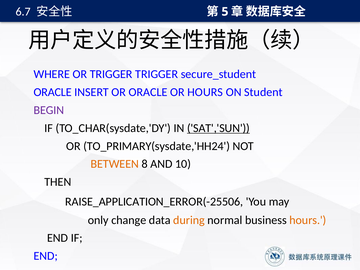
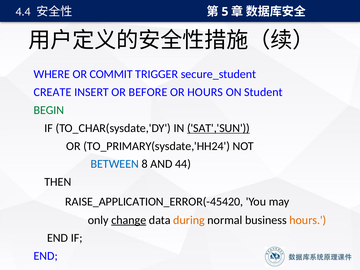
6.7: 6.7 -> 4.4 (23, 12)
OR TRIGGER: TRIGGER -> COMMIT (111, 74)
ORACLE: ORACLE -> CREATE (53, 92)
OR ORACLE: ORACLE -> BEFORE (148, 92)
BEGIN colour: purple -> green (49, 110)
BETWEEN colour: orange -> blue (115, 164)
10: 10 -> 44 (183, 164)
RAISE_APPLICATION_ERROR(-25506: RAISE_APPLICATION_ERROR(-25506 -> RAISE_APPLICATION_ERROR(-45420 (154, 202)
change underline: none -> present (129, 220)
